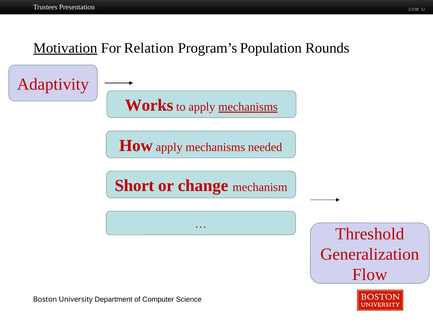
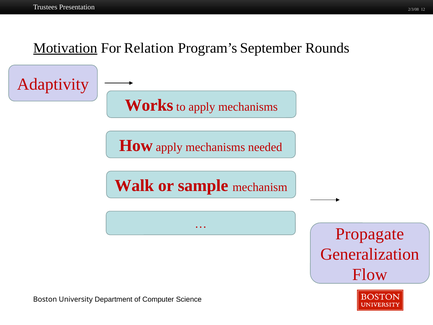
Population: Population -> September (271, 48)
mechanisms underline: present -> none (248, 107)
Short: Short -> Walk (134, 186)
change: change -> sample (203, 186)
Threshold: Threshold -> Propagate (370, 234)
